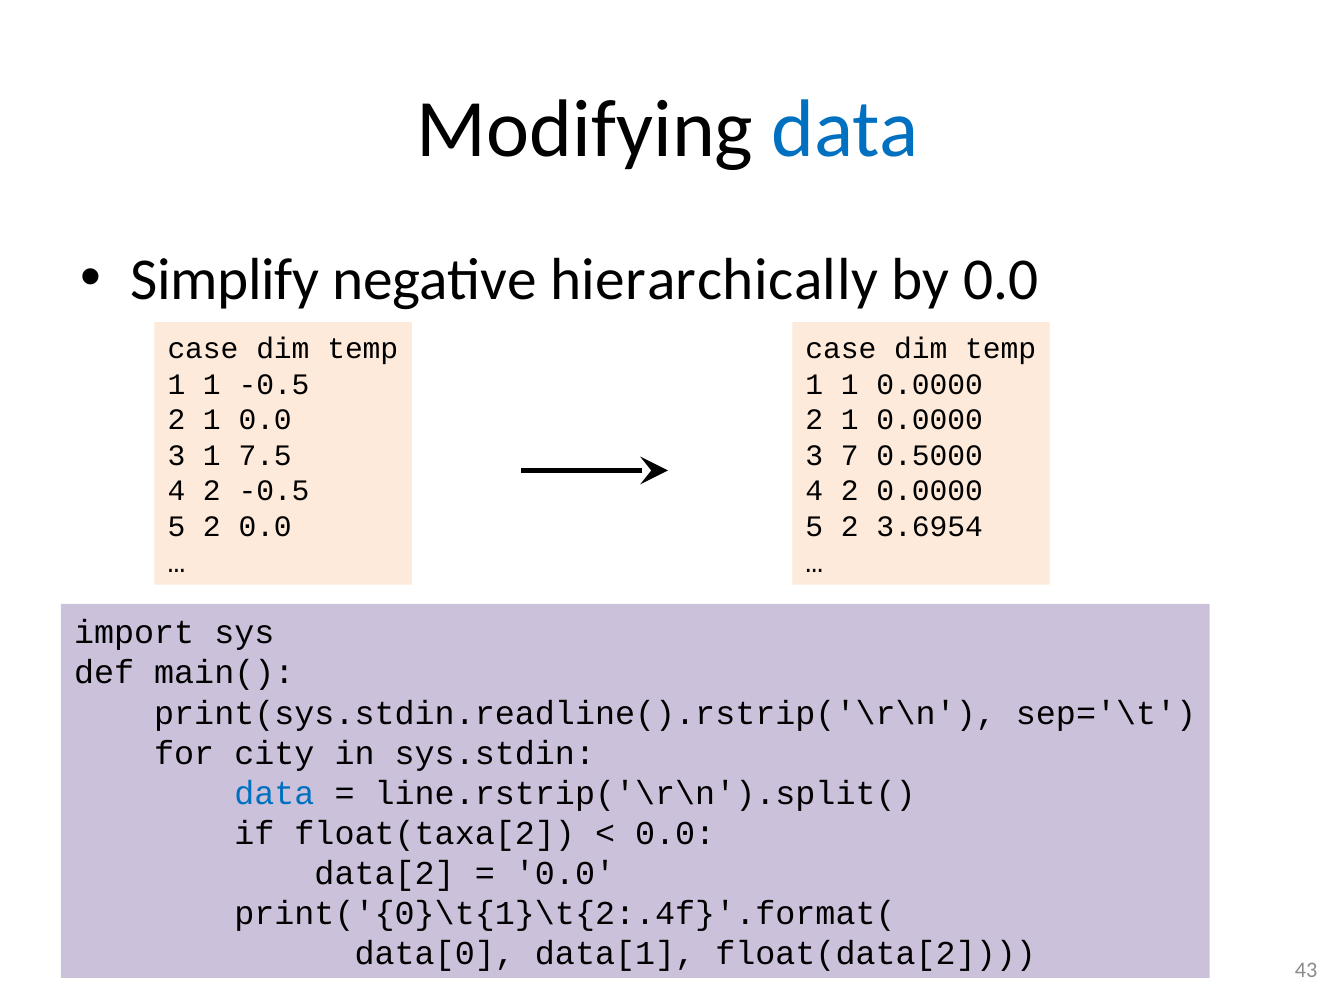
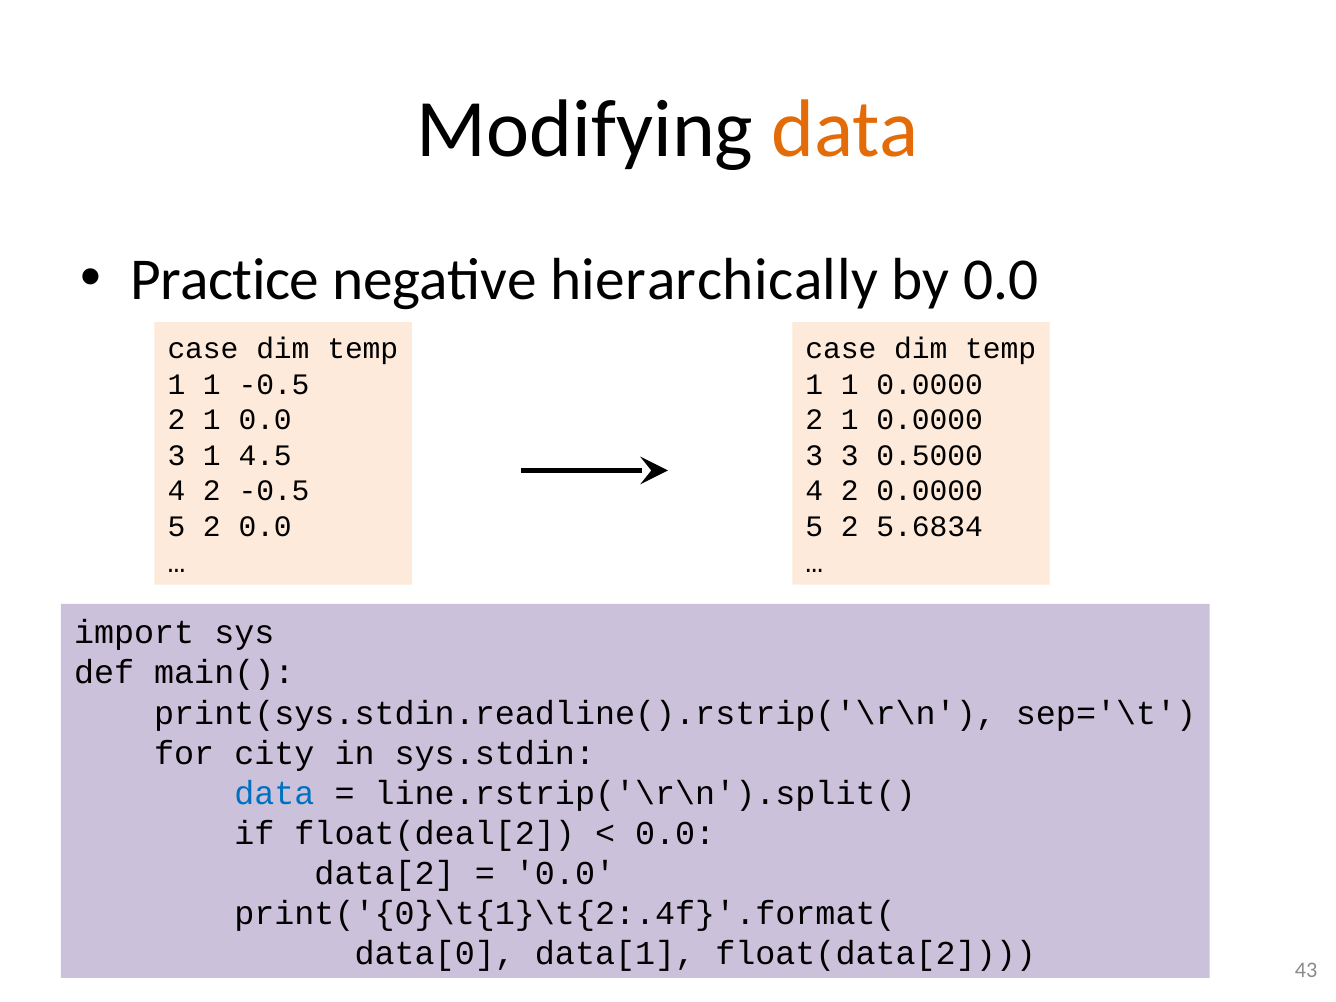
data colour: blue -> orange (845, 129)
Simplify: Simplify -> Practice (225, 280)
7.5: 7.5 -> 4.5 (265, 455)
3 7: 7 -> 3 (850, 455)
3.6954: 3.6954 -> 5.6834 (930, 527)
float(taxa[2: float(taxa[2 -> float(deal[2 (435, 833)
